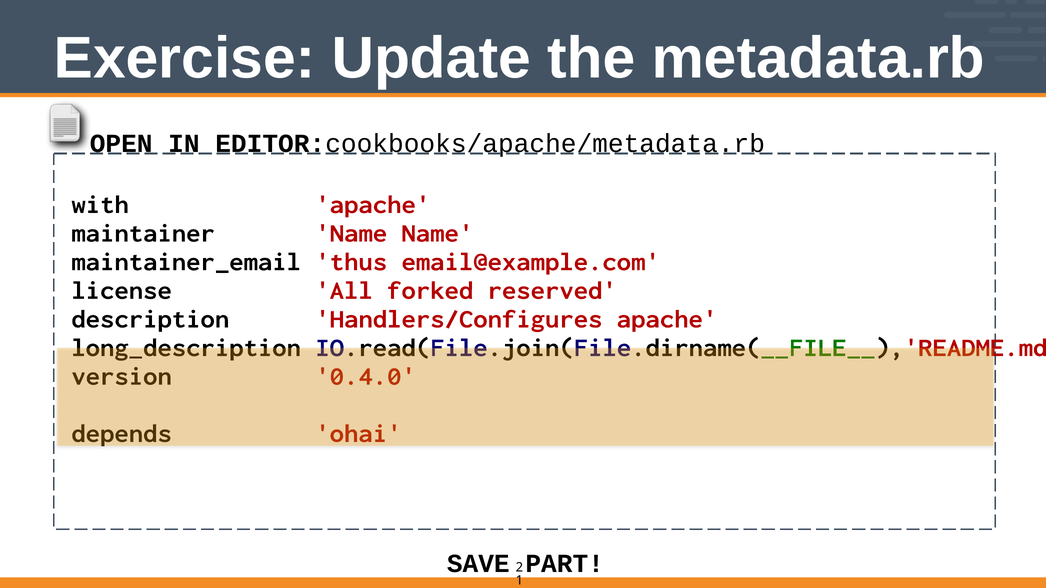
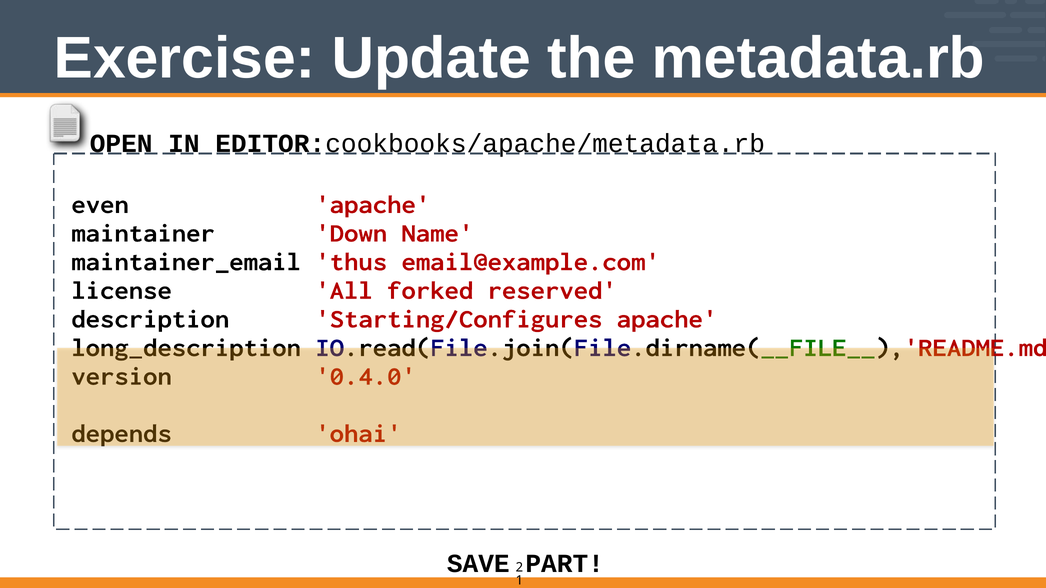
with: with -> even (100, 204)
maintainer Name: Name -> Down (351, 233)
Handlers/Configures: Handlers/Configures -> Starting/Configures (459, 319)
